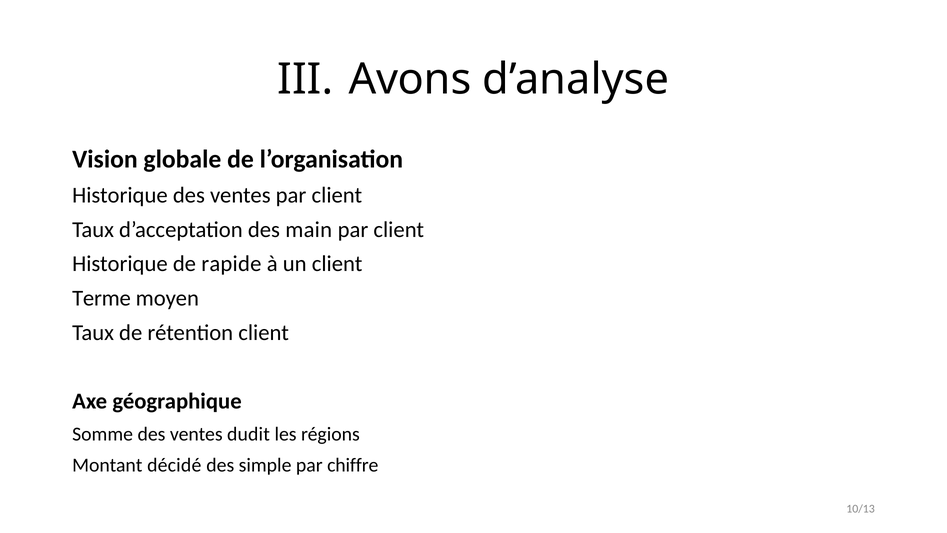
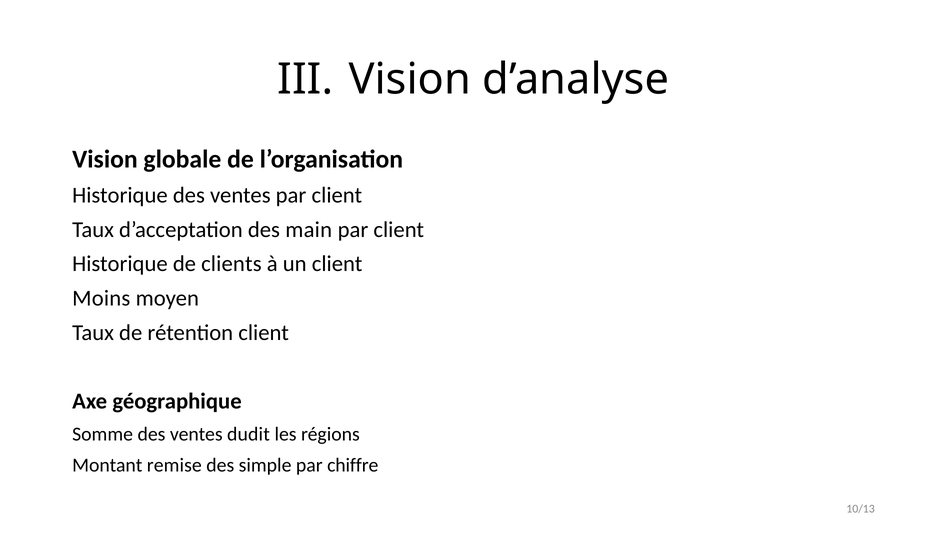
III Avons: Avons -> Vision (410, 80)
rapide: rapide -> clients (231, 264)
Terme: Terme -> Moins (101, 298)
décidé: décidé -> remise (174, 465)
